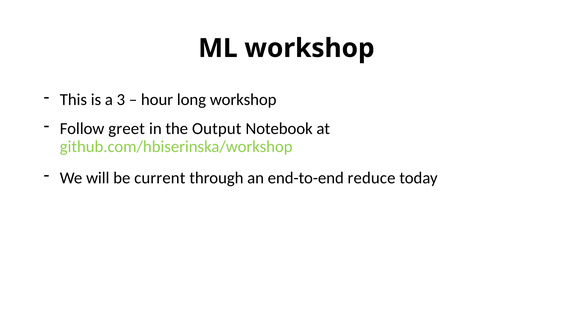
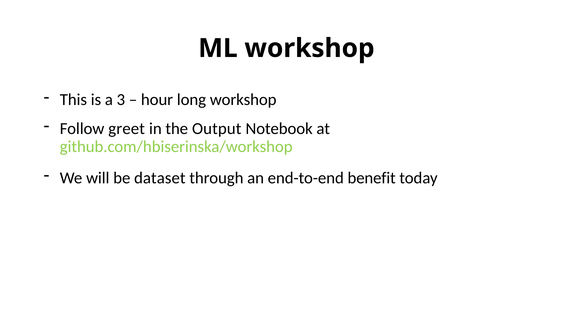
current: current -> dataset (160, 177)
reduce: reduce -> benefit (372, 177)
